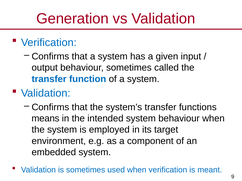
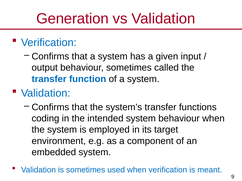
means: means -> coding (45, 119)
